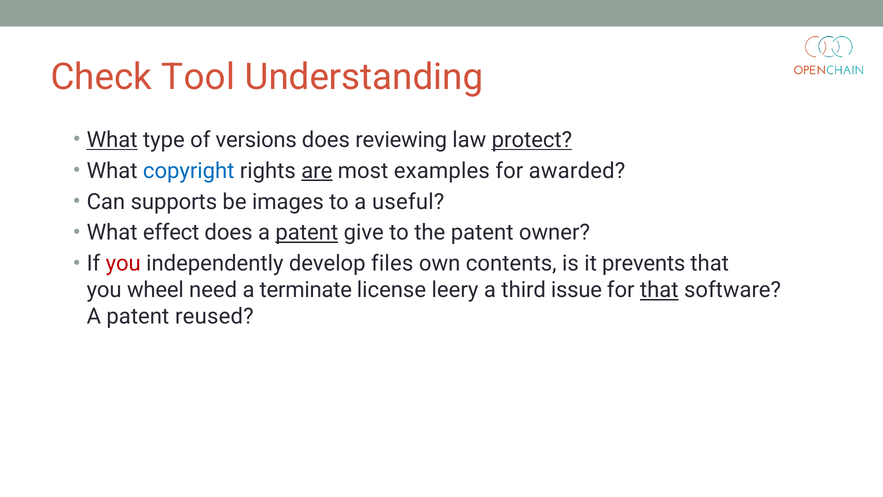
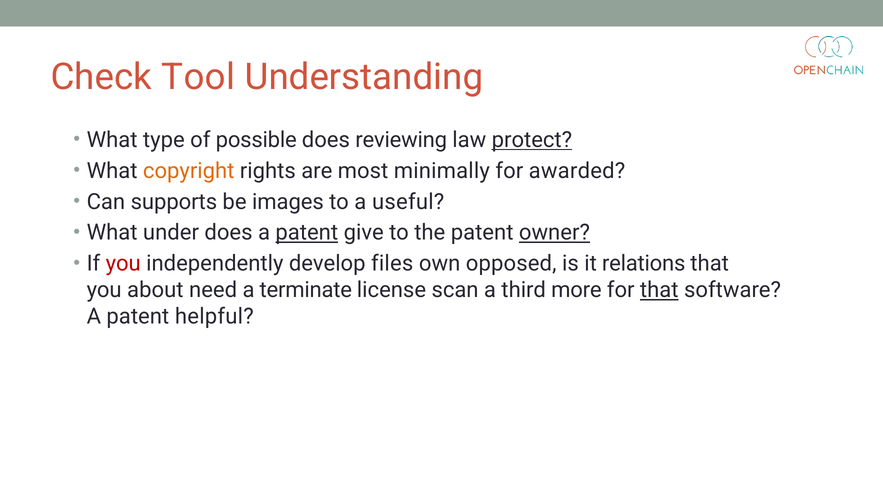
What underline: present -> none (112, 140)
versions: versions -> possible (256, 140)
copyright colour: blue -> orange (189, 171)
are underline: present -> none (317, 171)
examples: examples -> minimally (442, 171)
effect: effect -> under (171, 233)
owner underline: none -> present (554, 233)
contents: contents -> opposed (511, 263)
prevents: prevents -> relations (644, 263)
wheel: wheel -> about (155, 290)
leery: leery -> scan (455, 290)
issue: issue -> more (576, 290)
reused: reused -> helpful (214, 316)
